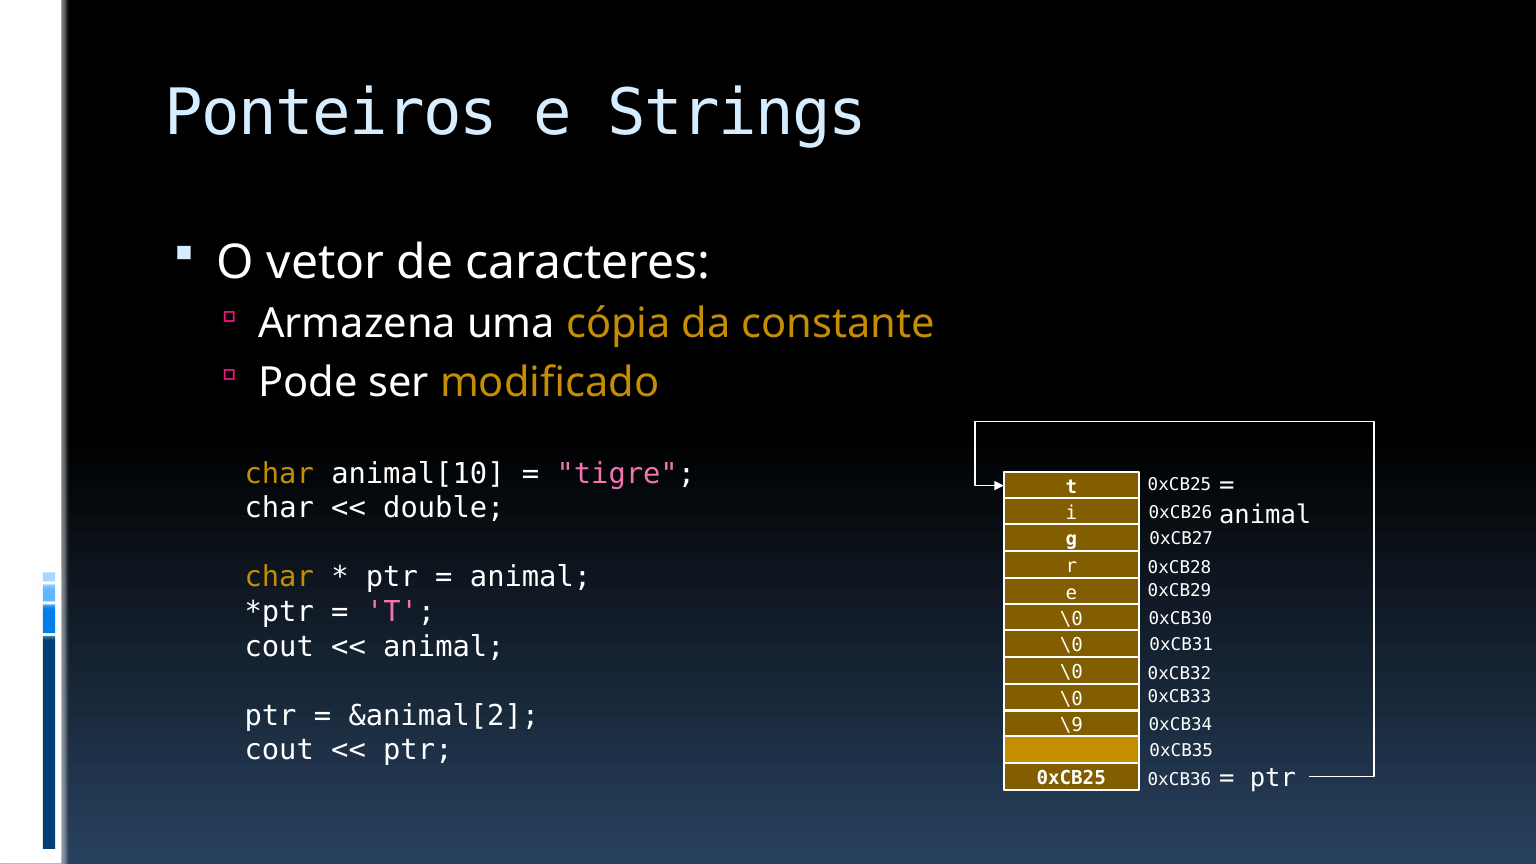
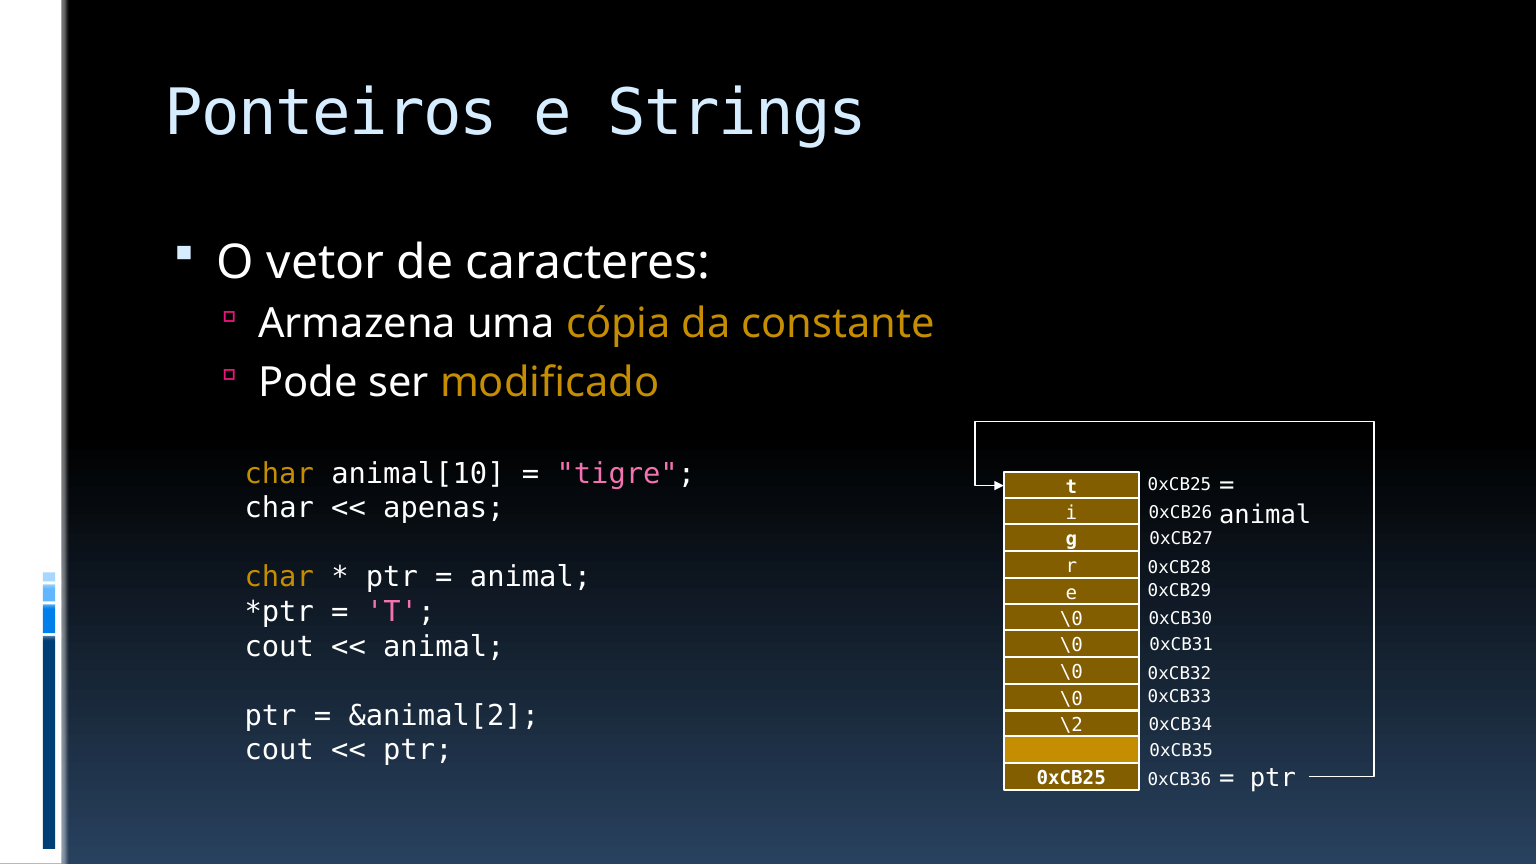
double: double -> apenas (444, 508)
\9: \9 -> \2 (1071, 725)
